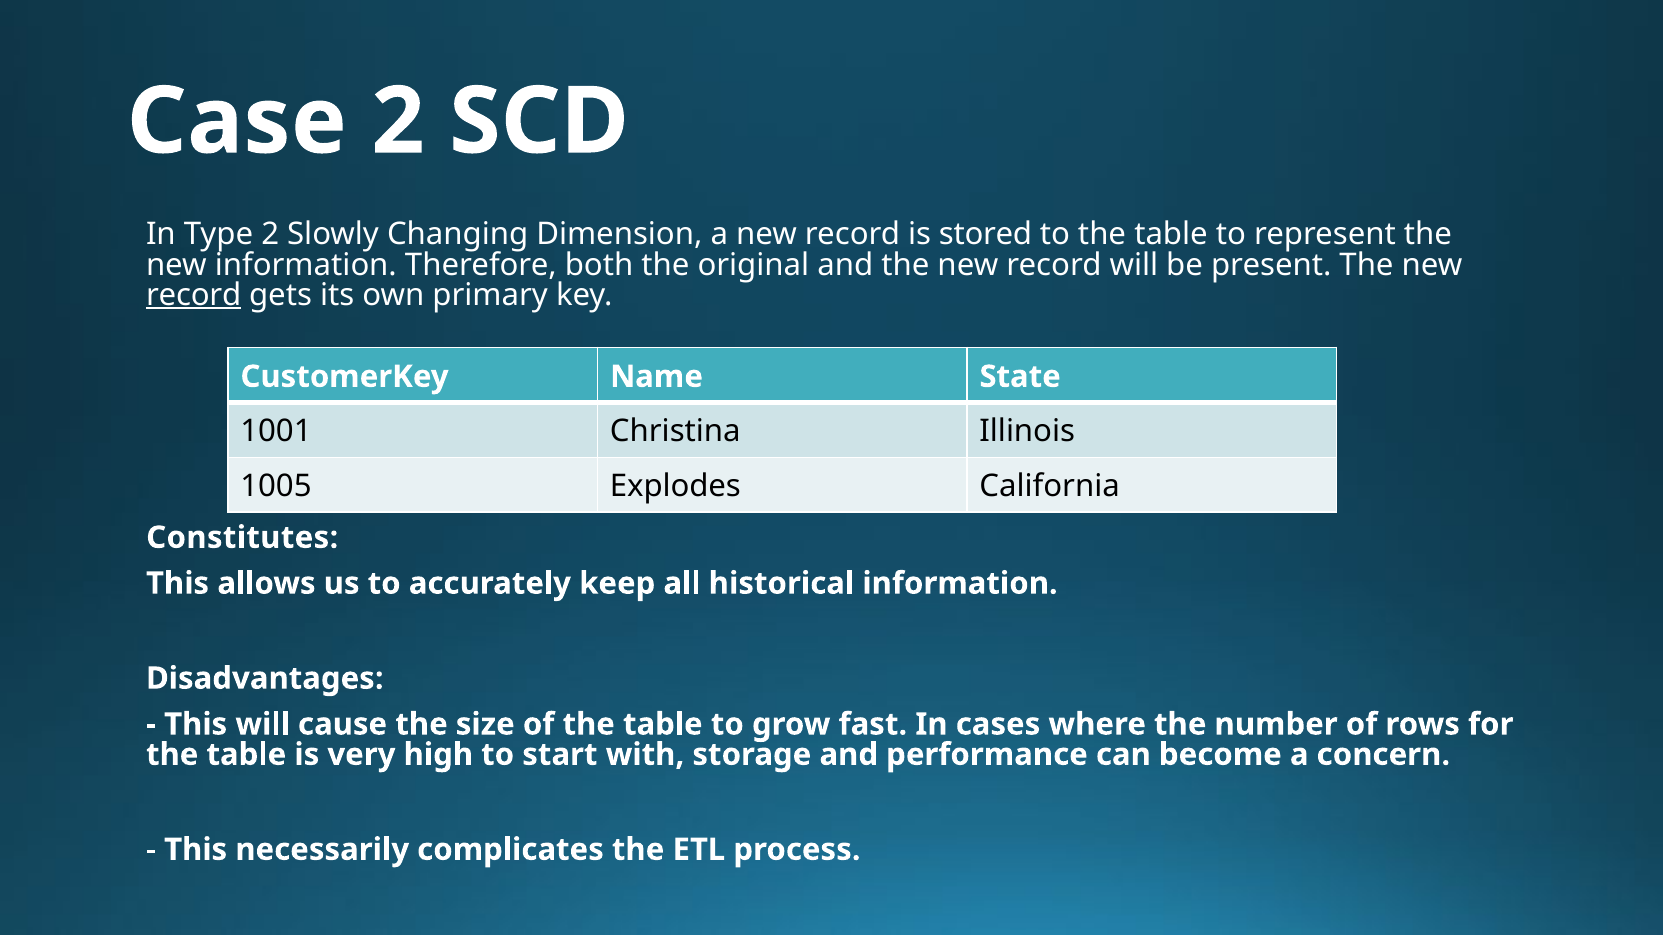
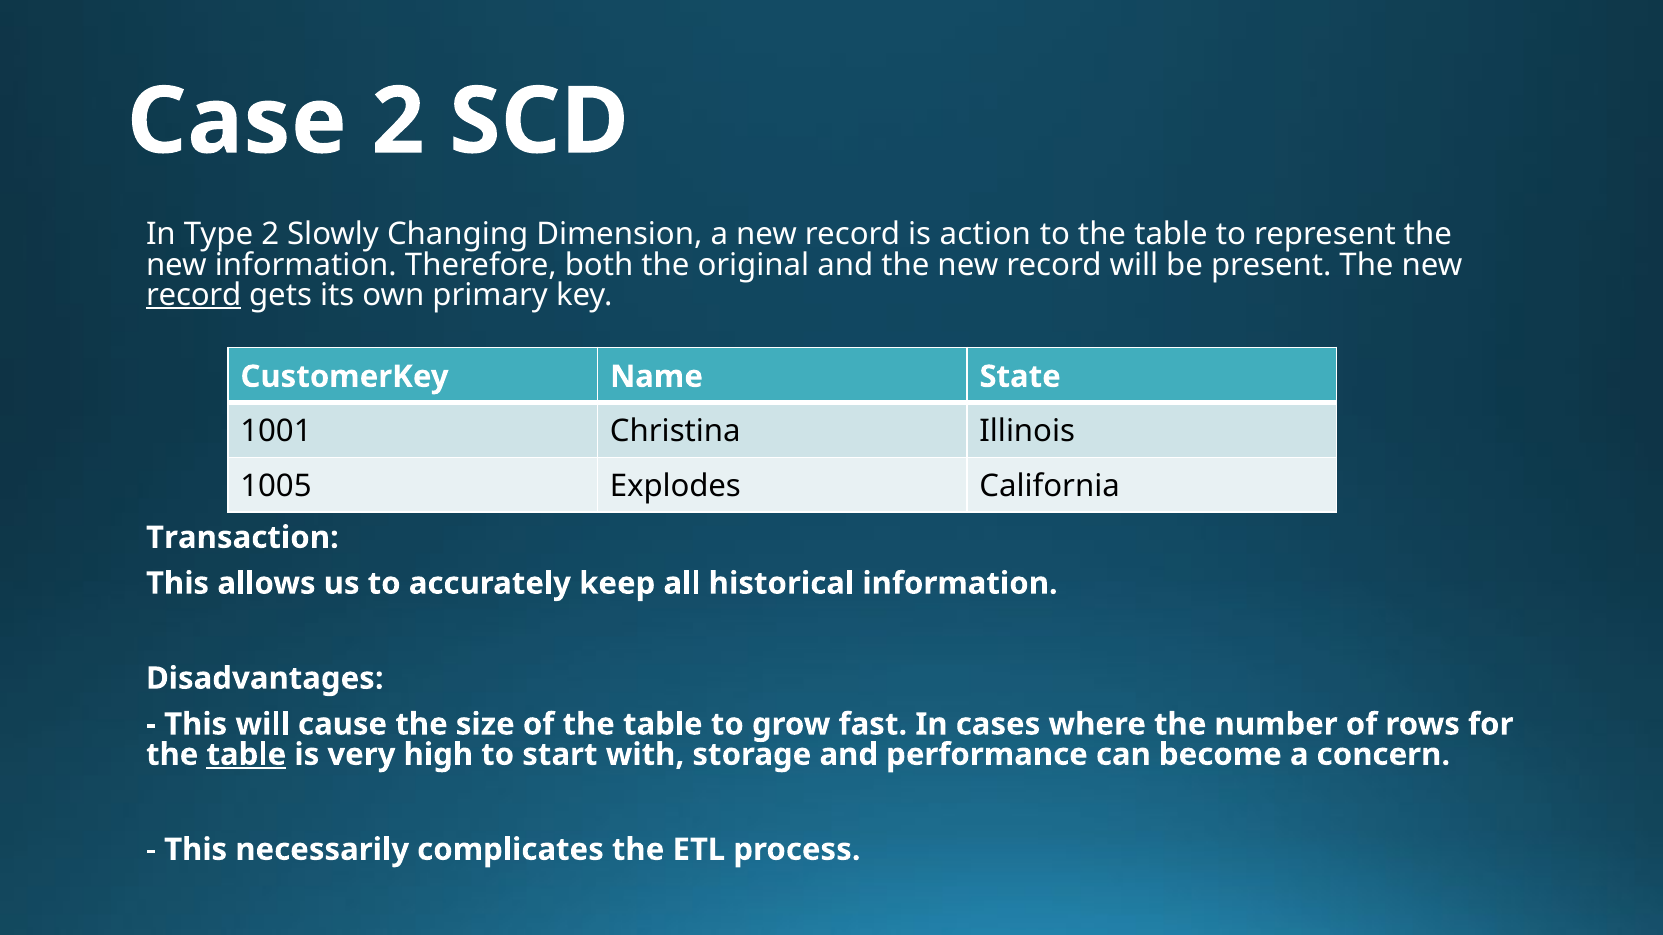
stored: stored -> action (985, 235)
Constitutes: Constitutes -> Transaction (242, 538)
table underline: none -> present (246, 755)
